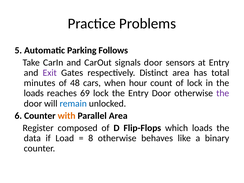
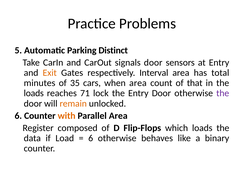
Follows: Follows -> Distinct (113, 50)
Exit colour: purple -> orange (50, 73)
Distinct: Distinct -> Interval (154, 73)
48: 48 -> 35 (75, 83)
when hour: hour -> area (138, 83)
of lock: lock -> that (195, 83)
69: 69 -> 71 (85, 93)
remain colour: blue -> orange (73, 103)
8: 8 -> 6 (91, 138)
